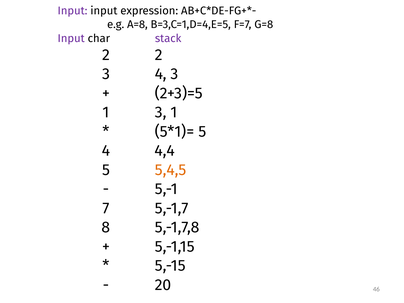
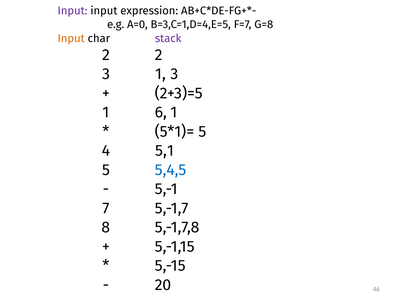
A=8: A=8 -> A=0 (137, 25)
Input colour: purple -> orange (71, 38)
3 4: 4 -> 1 (161, 74)
1 3: 3 -> 6 (161, 112)
4,4: 4,4 -> 5,1 (165, 151)
5,4,5 colour: orange -> blue (171, 170)
